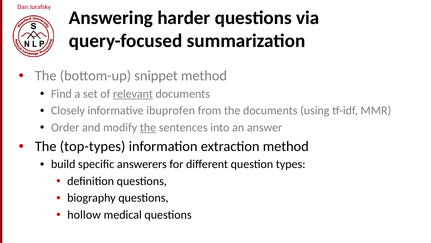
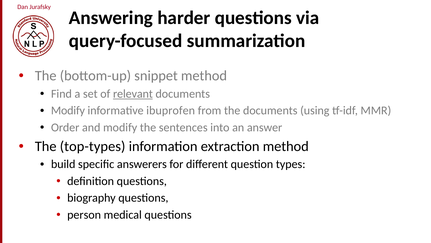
Closely: Closely -> Modify (68, 110)
the underline: present -> none (148, 127)
hollow: hollow -> person (84, 214)
